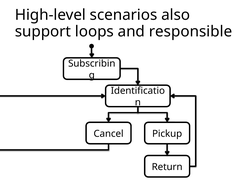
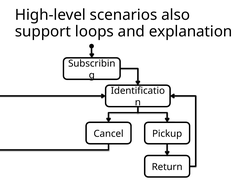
responsible: responsible -> explanation (191, 31)
